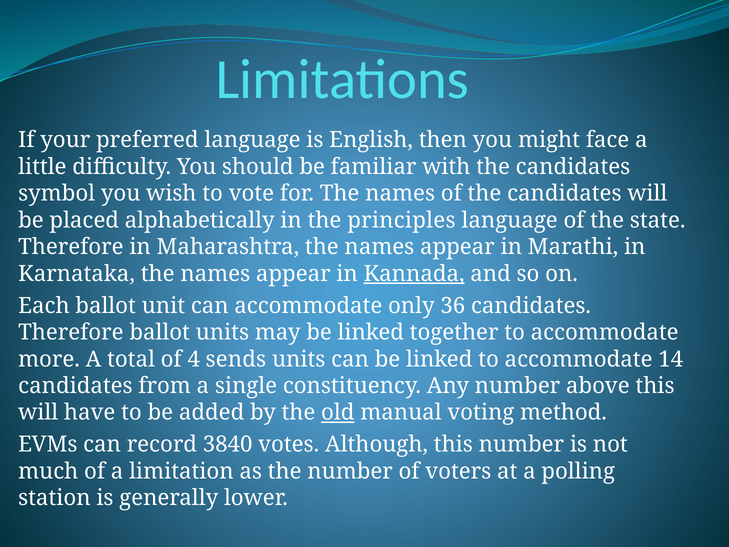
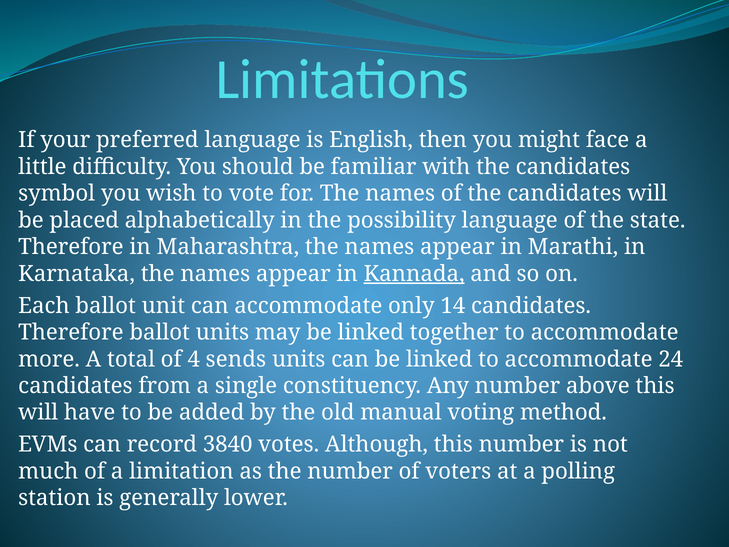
principles: principles -> possibility (402, 220)
36: 36 -> 14 (453, 306)
14: 14 -> 24 (671, 359)
old underline: present -> none (338, 412)
